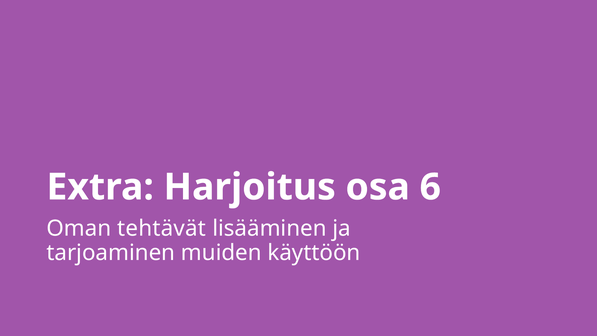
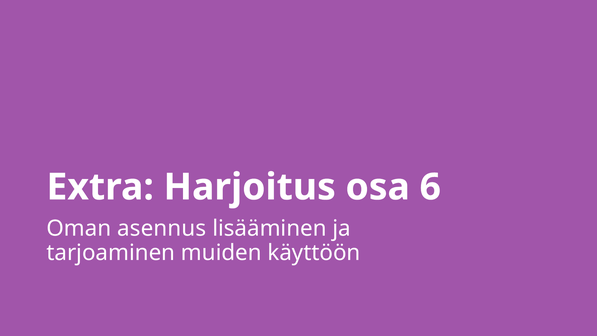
tehtävät: tehtävät -> asennus (162, 228)
